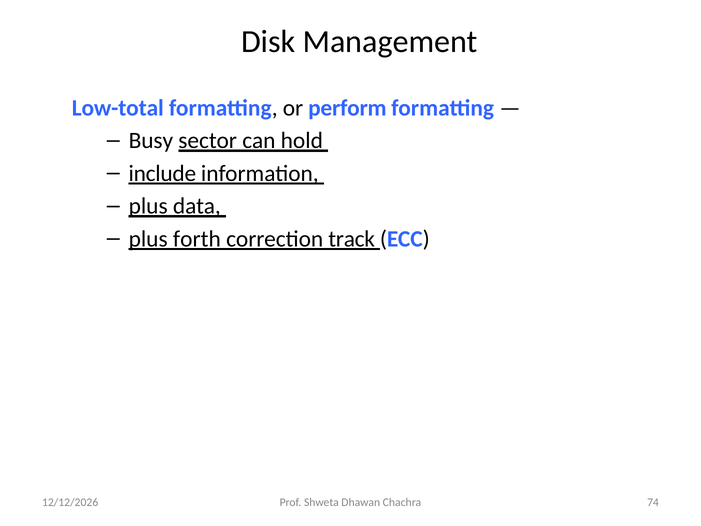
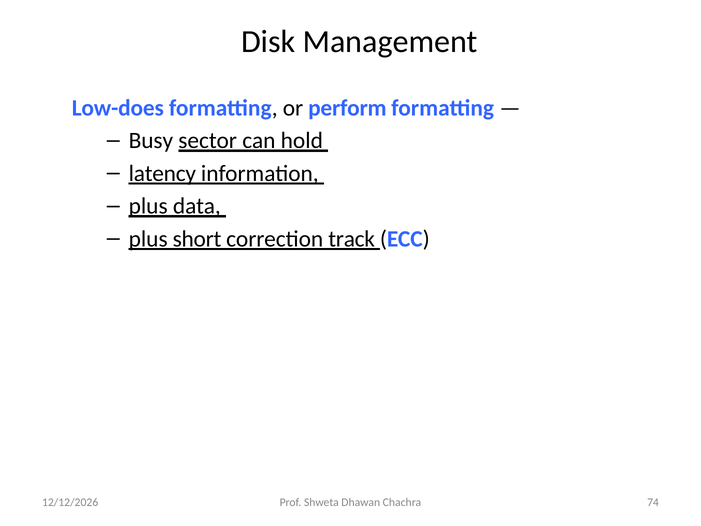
Low-total: Low-total -> Low-does (118, 108)
include: include -> latency (162, 173)
forth: forth -> short (197, 239)
